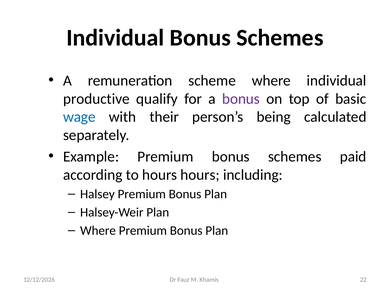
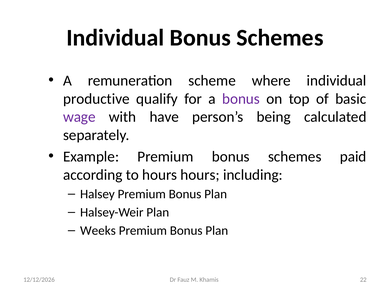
wage colour: blue -> purple (79, 117)
their: their -> have (164, 117)
Where: Where -> Weeks (98, 230)
